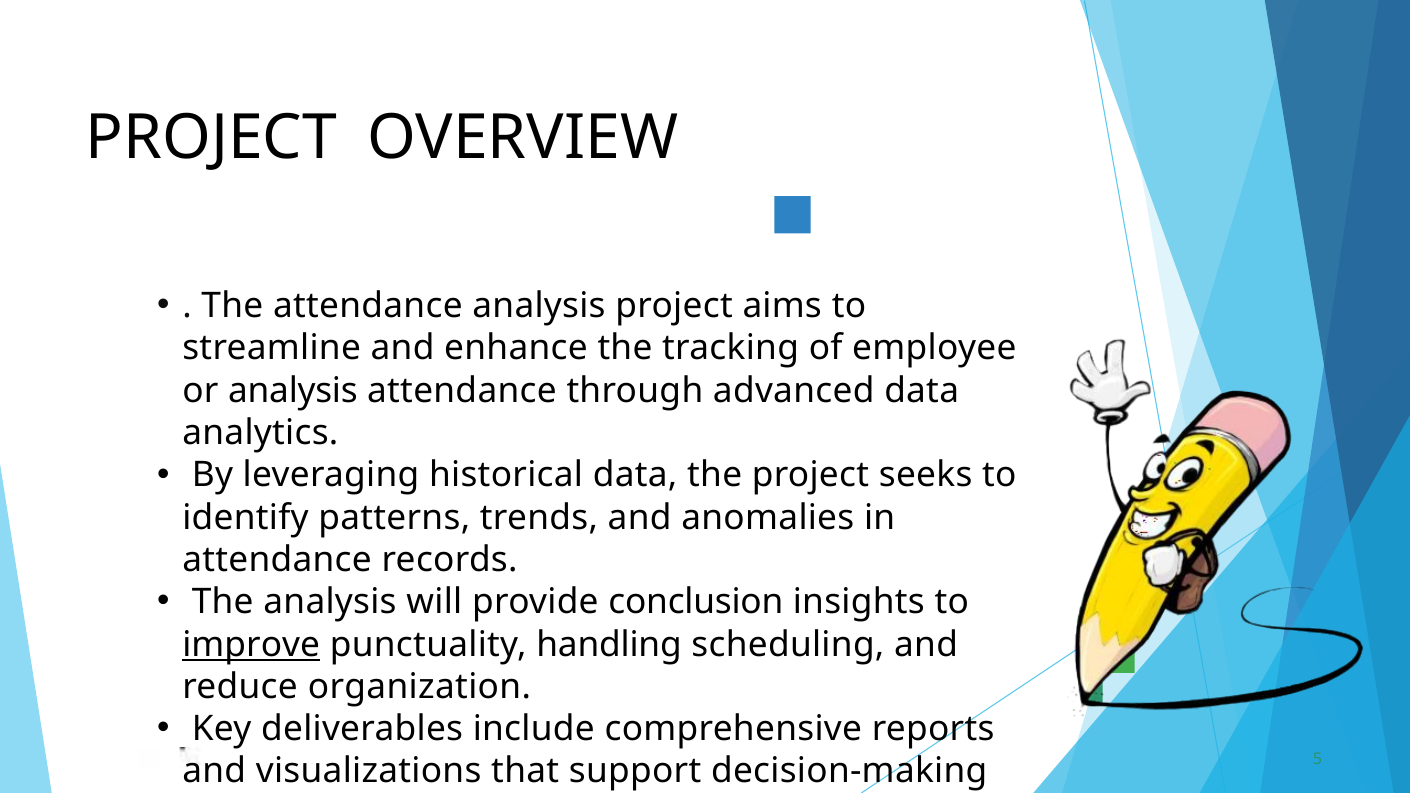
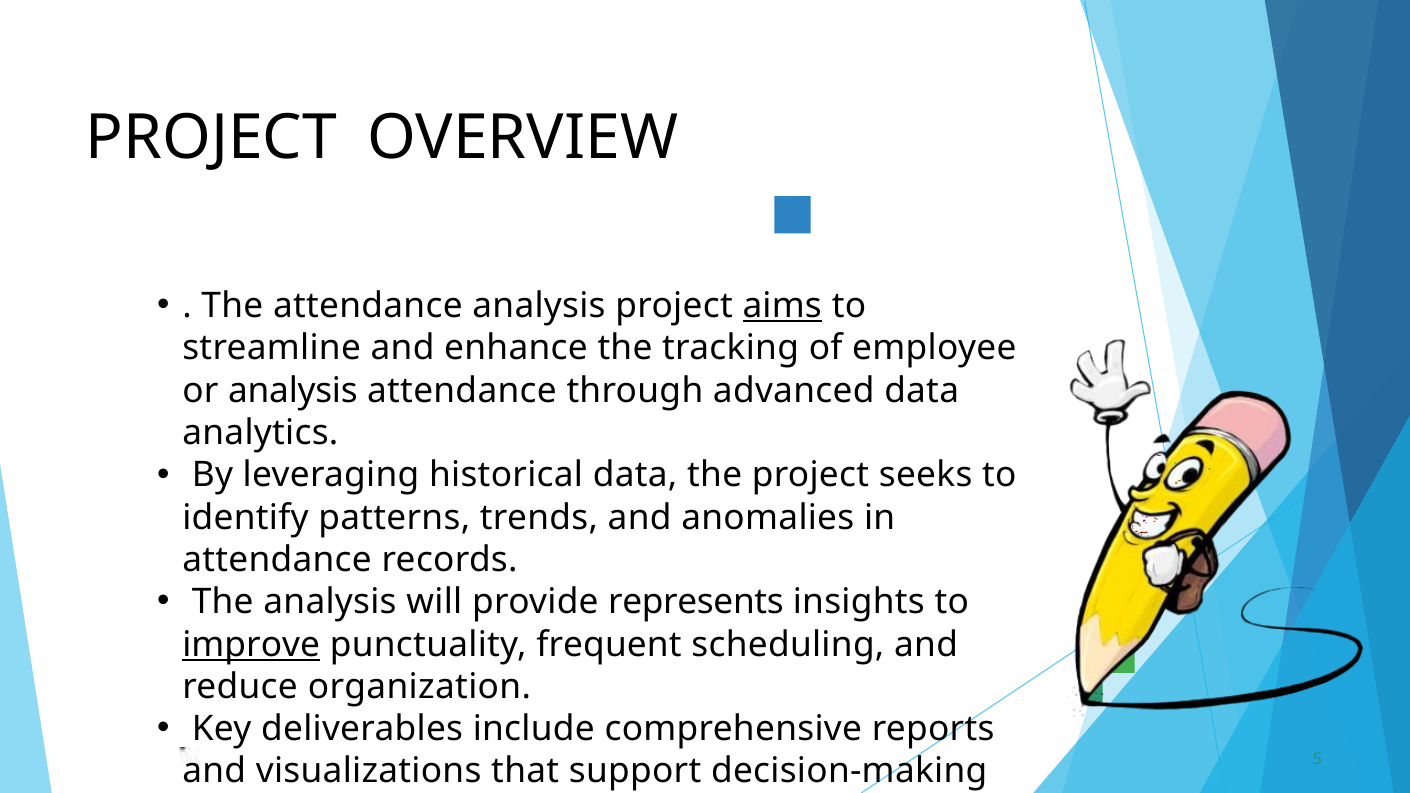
aims underline: none -> present (782, 306)
conclusion: conclusion -> represents (696, 602)
handling: handling -> frequent (609, 645)
